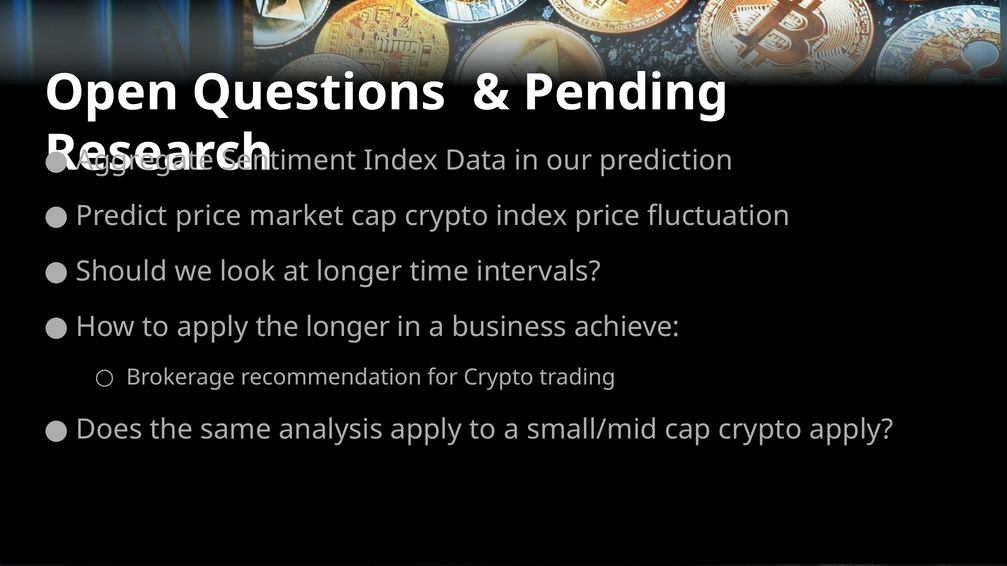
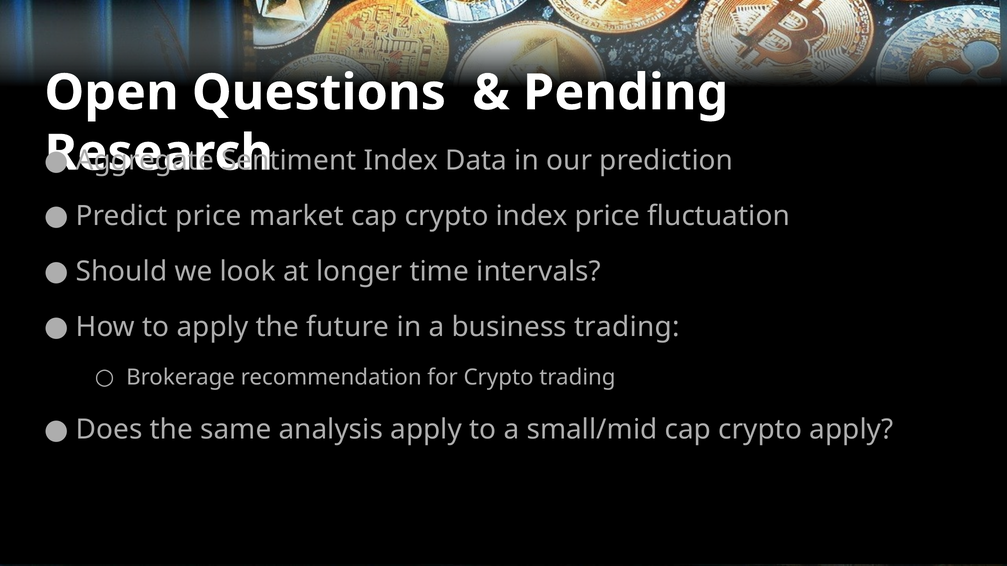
the longer: longer -> future (348, 327)
business achieve: achieve -> trading (627, 327)
